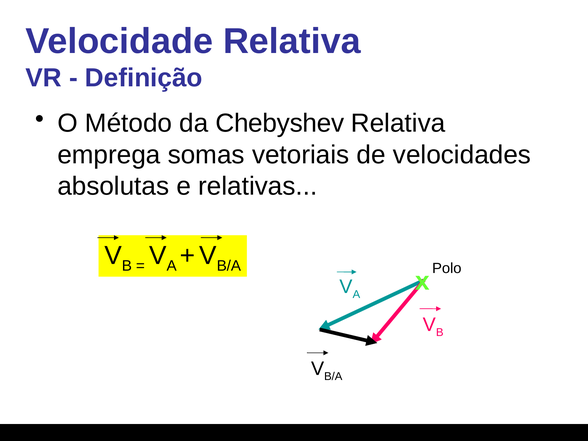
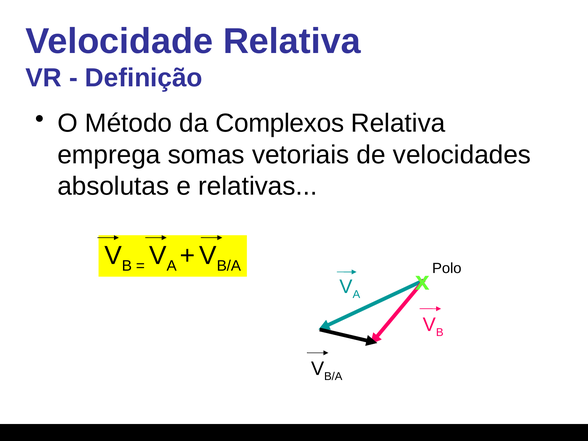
Chebyshev: Chebyshev -> Complexos (280, 123)
